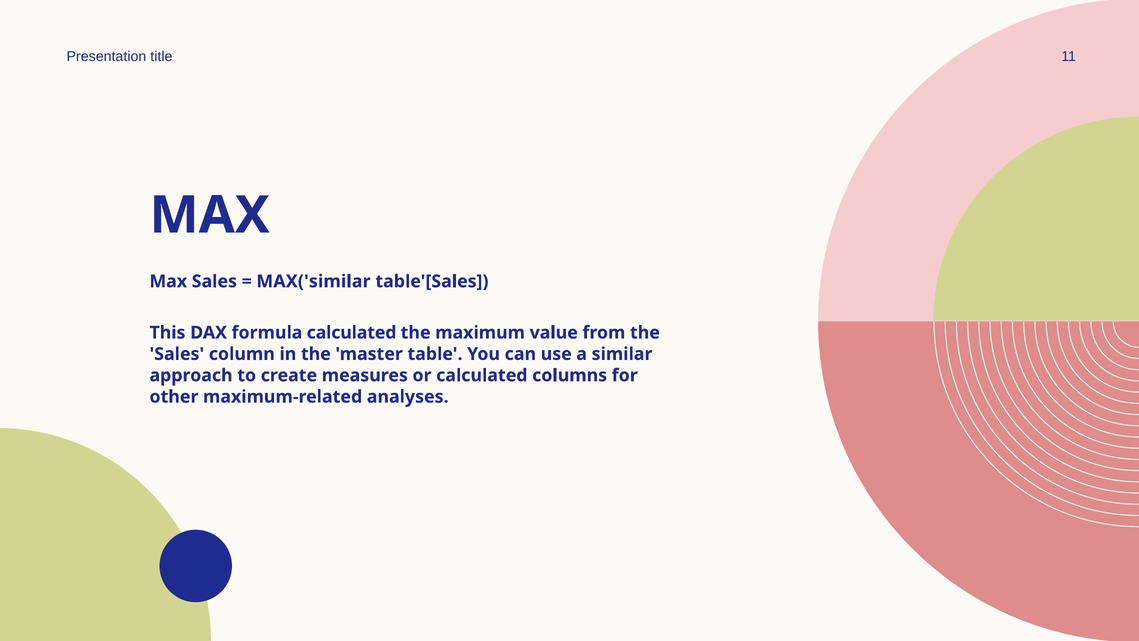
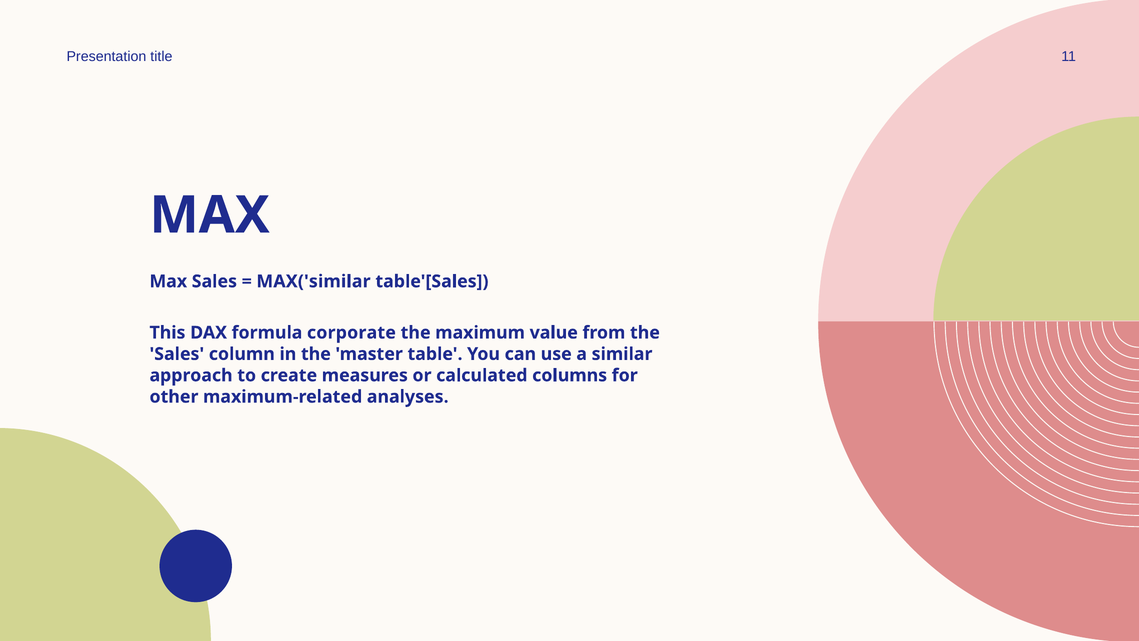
formula calculated: calculated -> corporate (351, 333)
